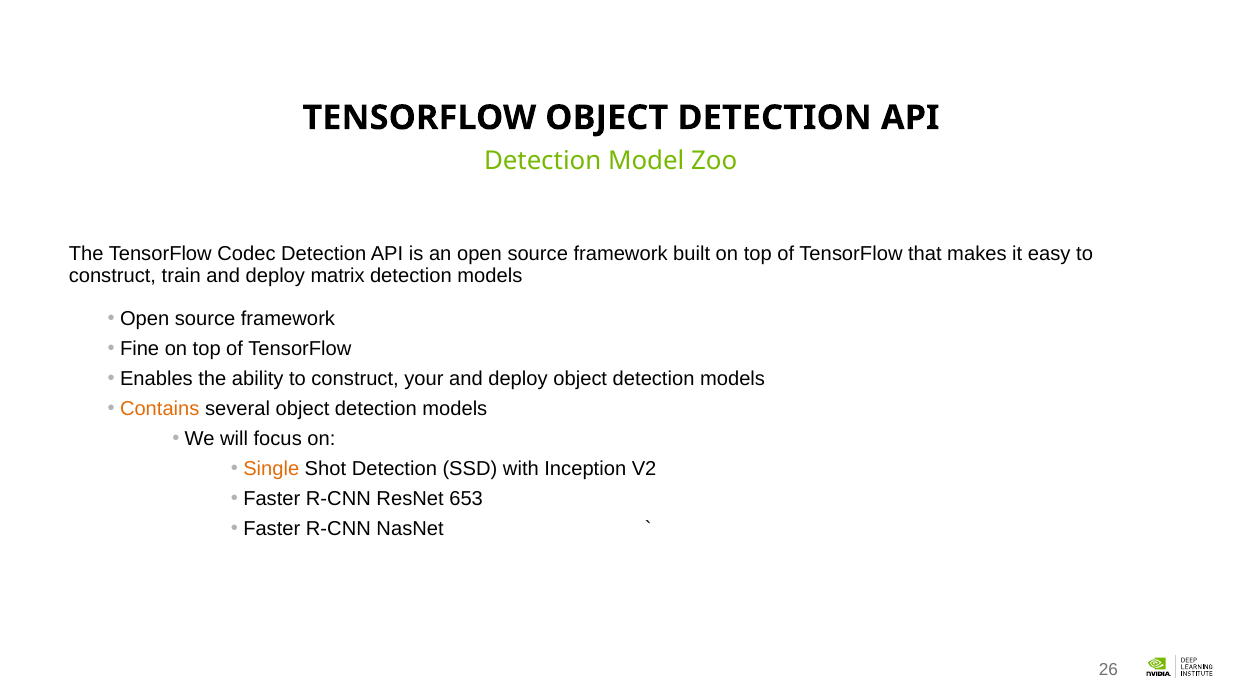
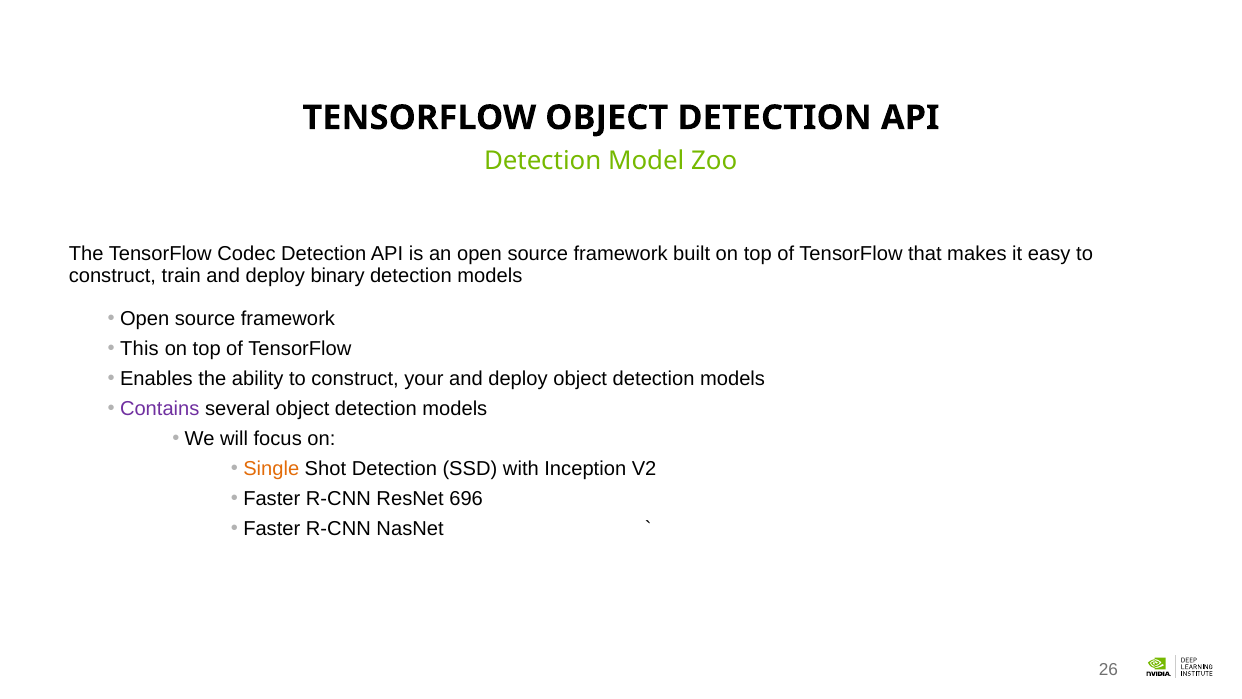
matrix: matrix -> binary (338, 276)
Fine: Fine -> This (139, 349)
Contains colour: orange -> purple (160, 409)
653: 653 -> 696 (466, 498)
